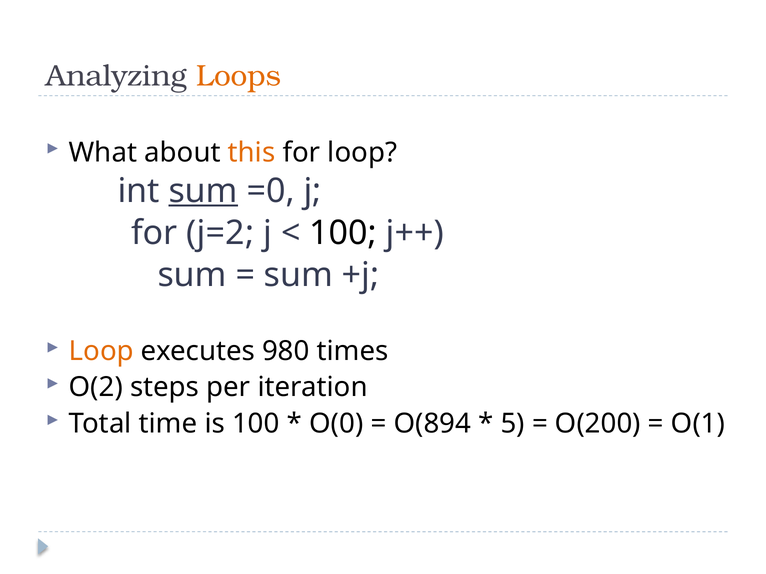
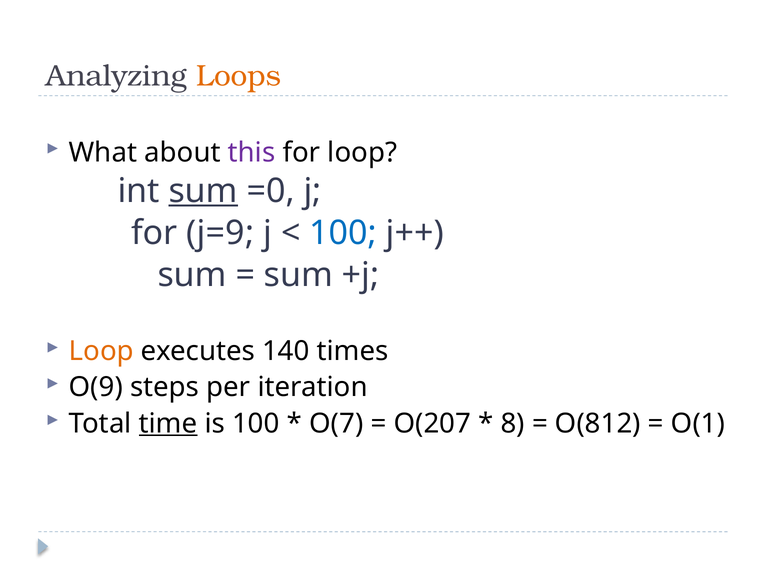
this colour: orange -> purple (252, 153)
j=2: j=2 -> j=9 (220, 233)
100 colour: black -> blue (343, 233)
980: 980 -> 140 (286, 351)
O(2: O(2 -> O(9 (96, 388)
time underline: none -> present (168, 424)
O(0: O(0 -> O(7 (336, 424)
O(894: O(894 -> O(207 (432, 424)
5: 5 -> 8 (513, 424)
O(200: O(200 -> O(812 (598, 424)
